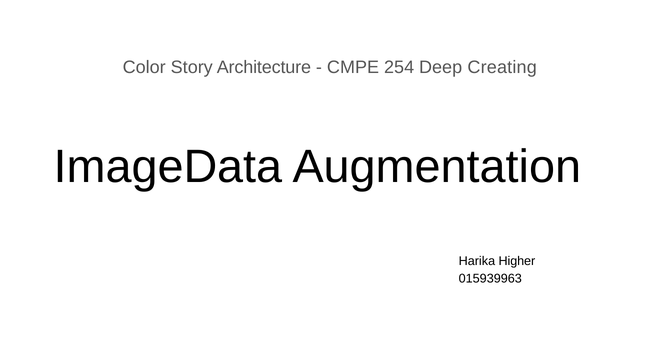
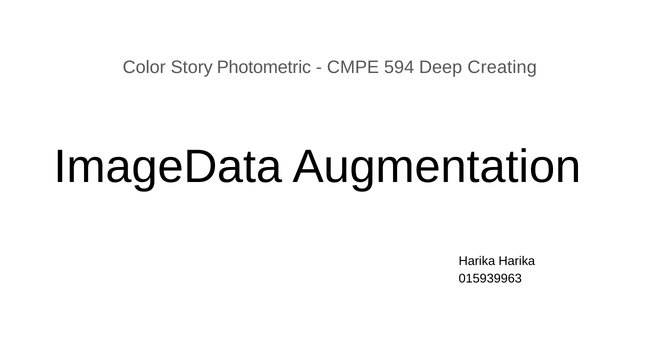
Architecture: Architecture -> Photometric (264, 68)
254: 254 -> 594 (399, 68)
Harika Higher: Higher -> Harika (517, 262)
